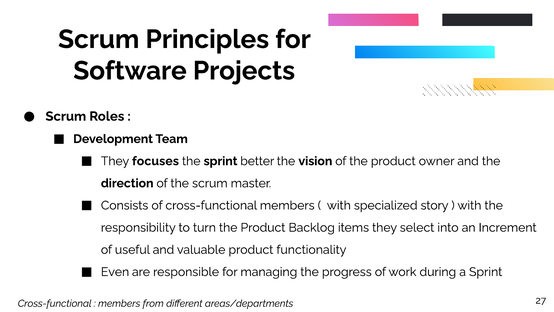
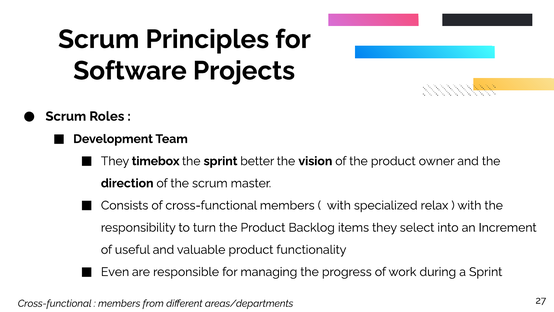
focuses: focuses -> timebox (156, 161)
story: story -> relax (434, 205)
